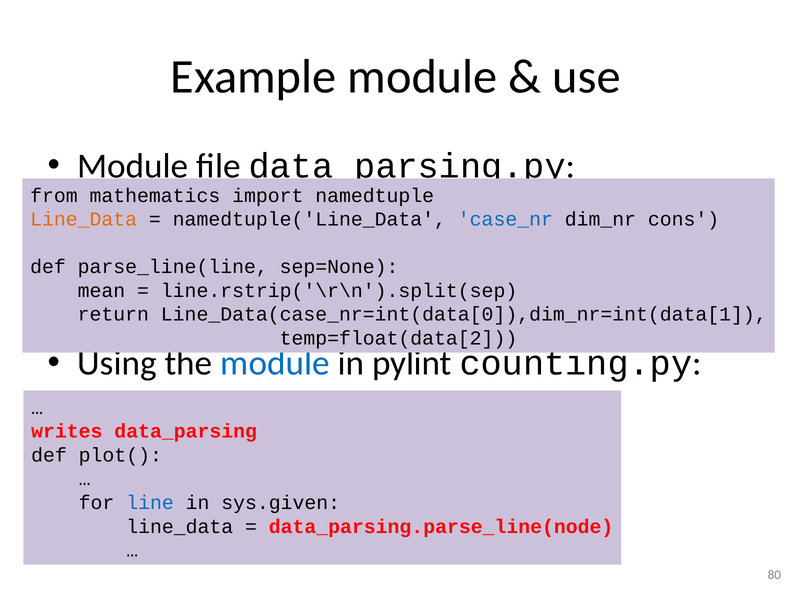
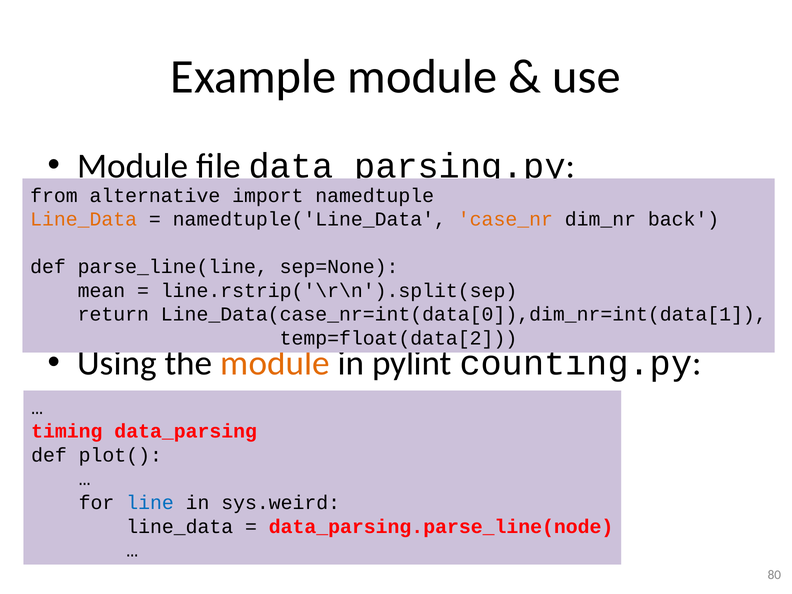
mathematics: mathematics -> alternative (155, 196)
case_nr colour: blue -> orange (505, 219)
cons: cons -> back (684, 219)
module colour: blue -> orange (275, 363)
writes: writes -> timing (67, 431)
sys.given: sys.given -> sys.weird (281, 503)
